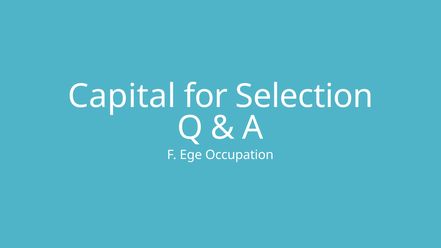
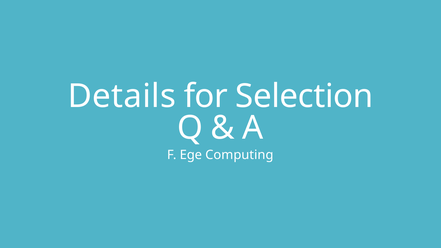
Capital: Capital -> Details (122, 96)
Occupation: Occupation -> Computing (239, 155)
